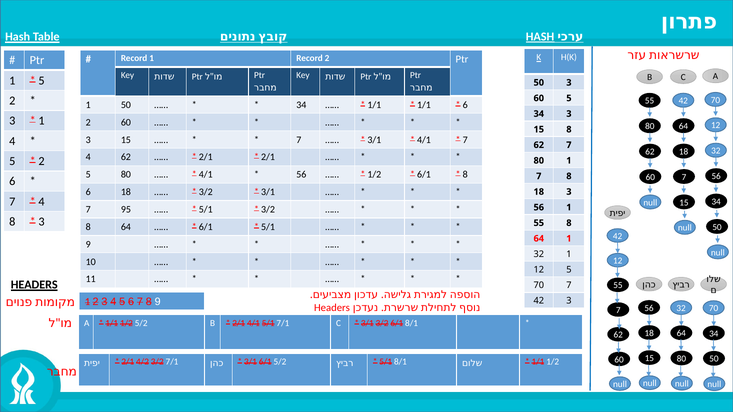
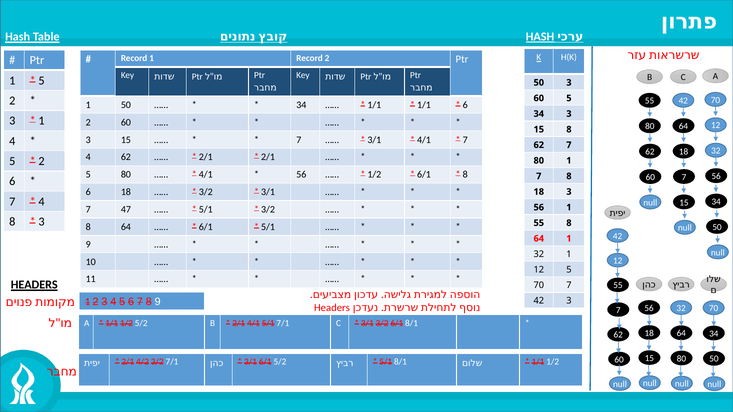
95: 95 -> 47 (126, 210)
